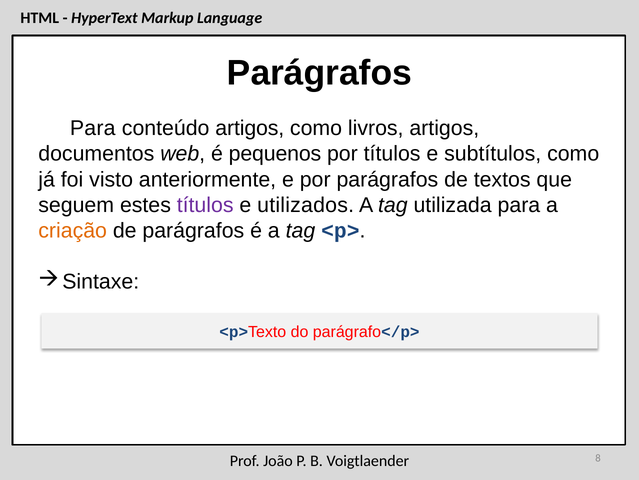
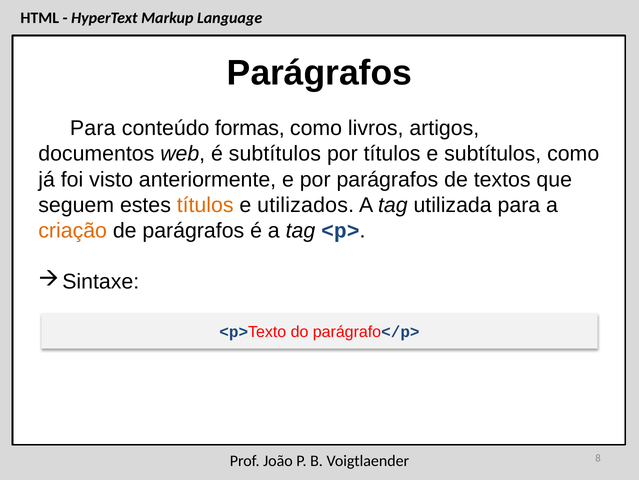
conteúdo artigos: artigos -> formas (250, 128)
é pequenos: pequenos -> subtítulos (275, 154)
títulos colour: purple -> orange (205, 205)
